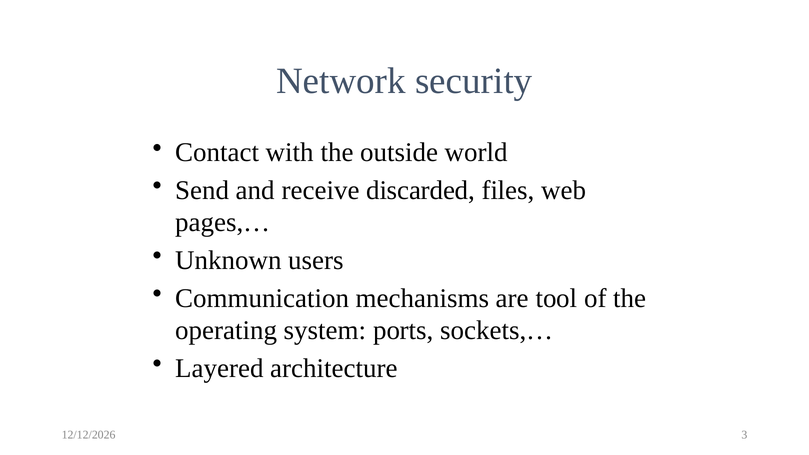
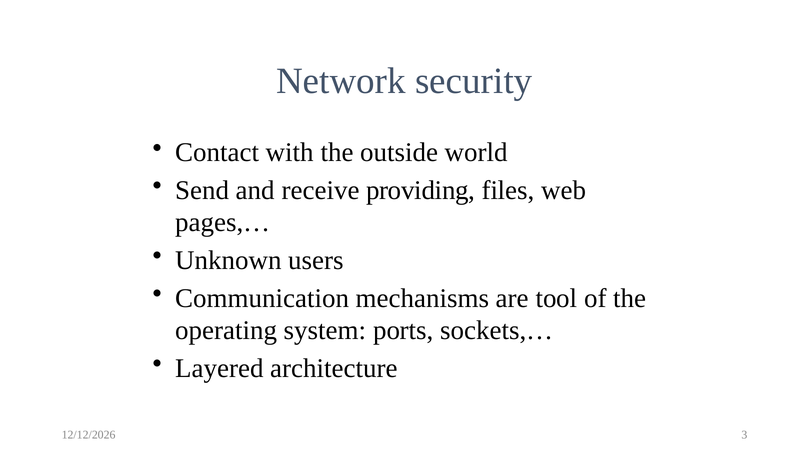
discarded: discarded -> providing (421, 190)
